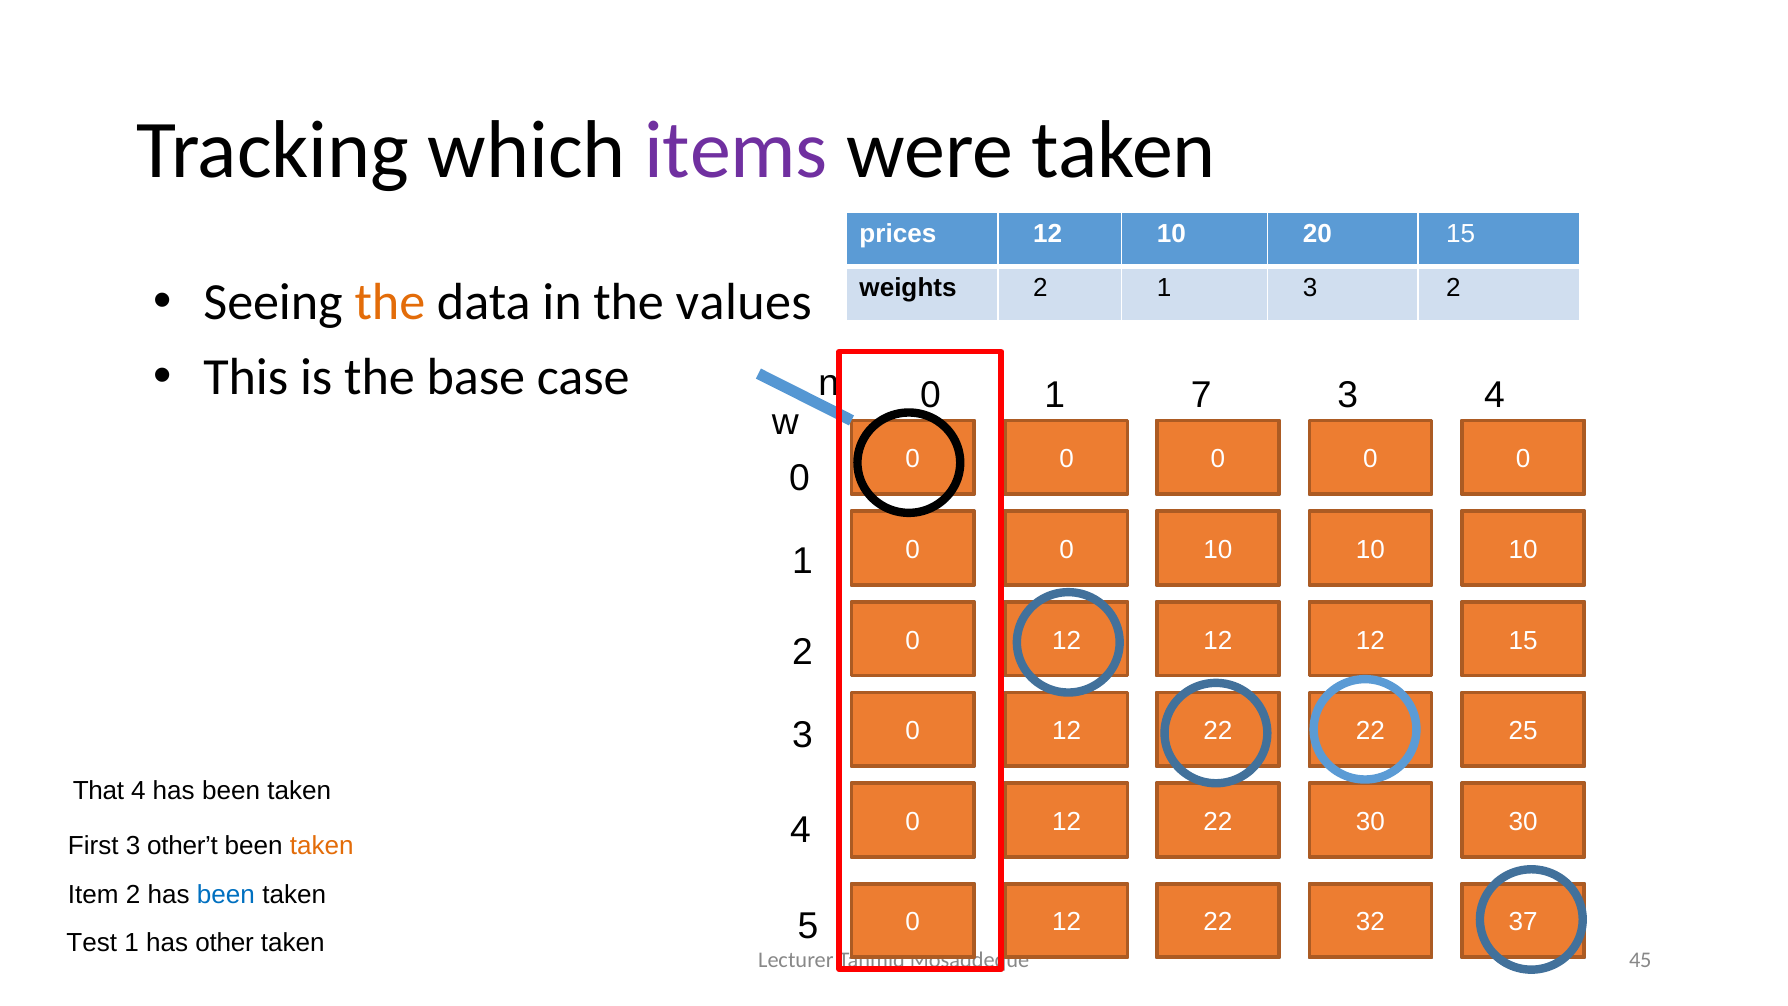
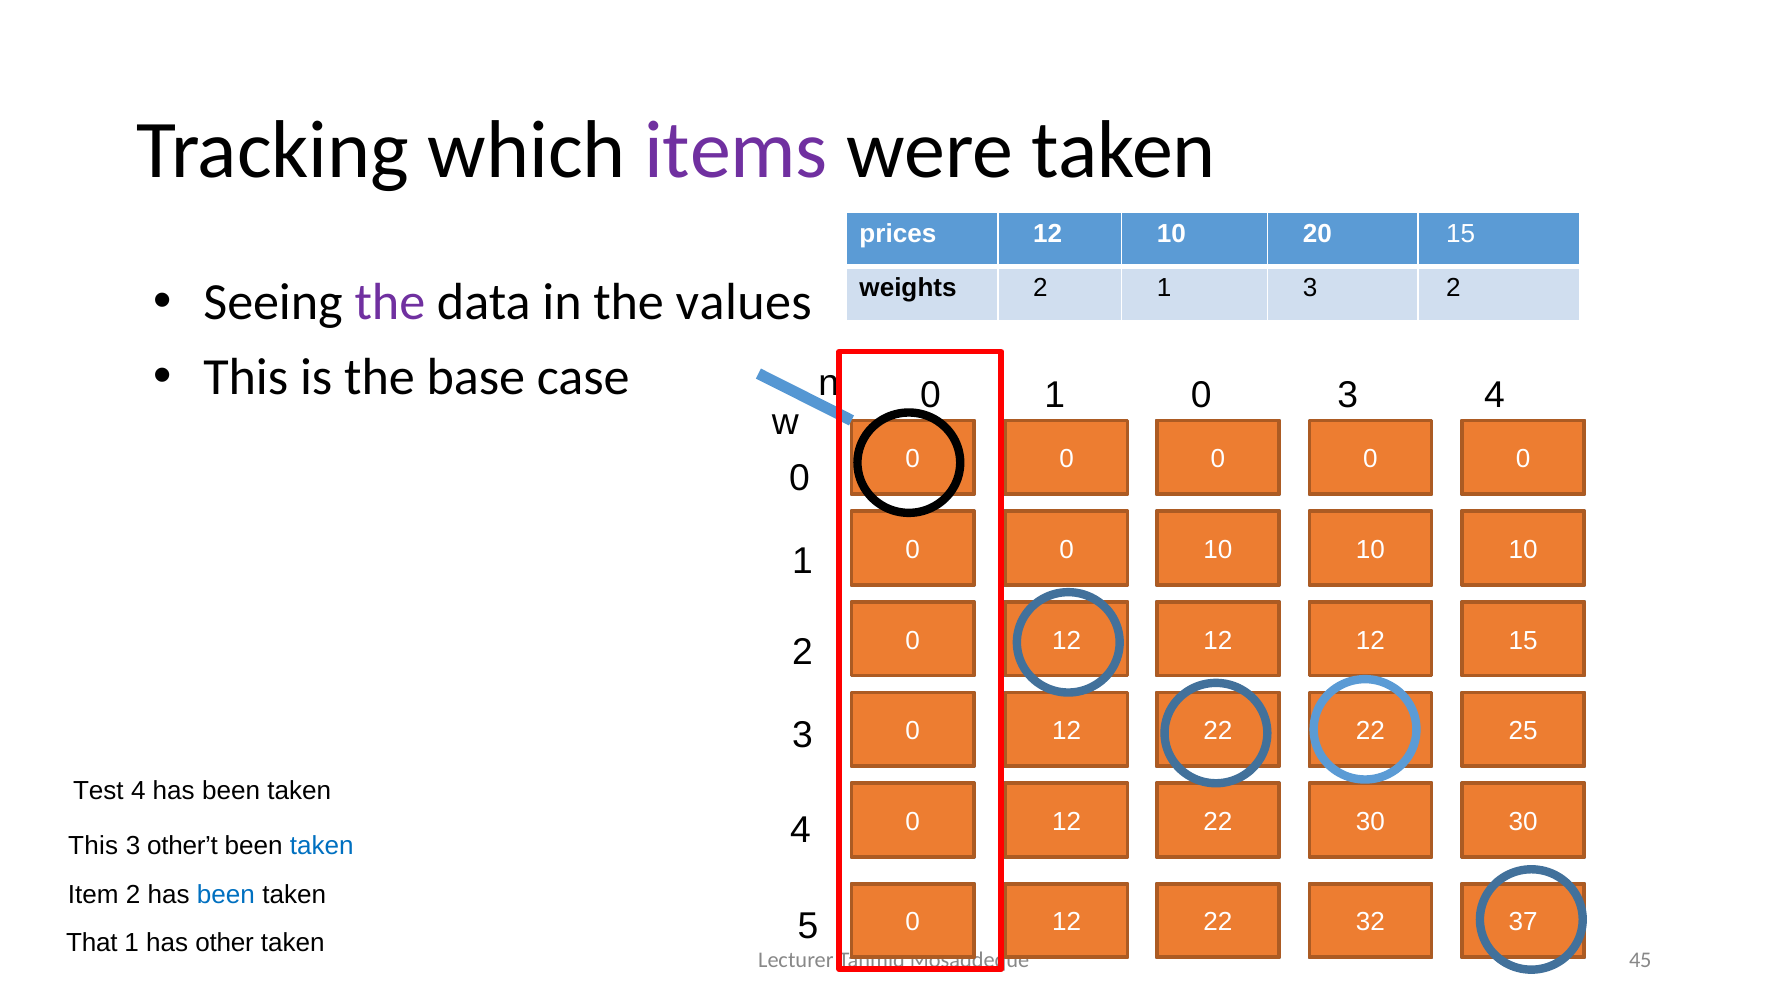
the colour: orange -> purple (390, 302)
1 7: 7 -> 0 (1201, 396)
That: That -> Test (98, 790)
First: First -> This (93, 845)
taken colour: orange -> blue (322, 845)
Test: Test -> That (92, 943)
